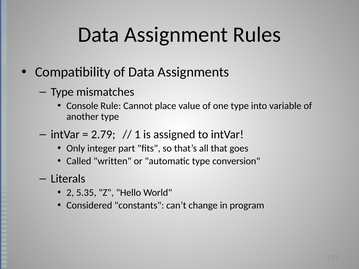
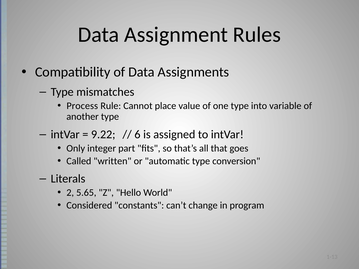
Console: Console -> Process (82, 106)
2.79: 2.79 -> 9.22 (103, 135)
1: 1 -> 6 (137, 135)
5.35: 5.35 -> 5.65 (86, 193)
